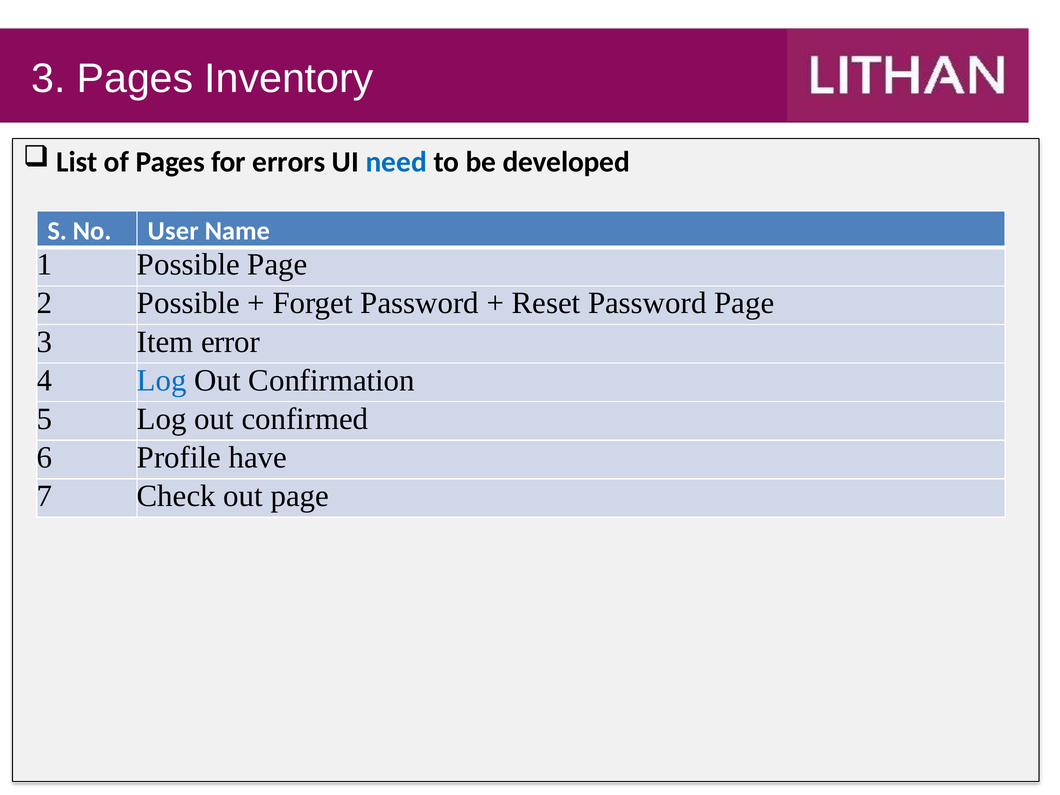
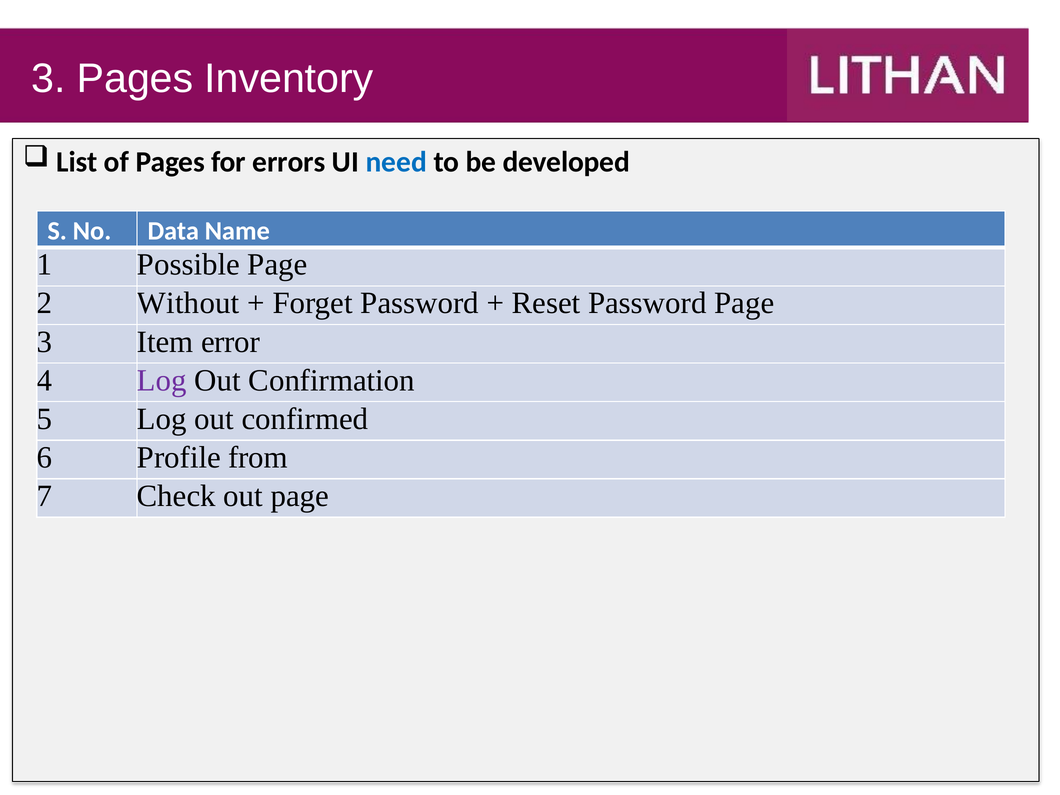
User: User -> Data (173, 231)
2 Possible: Possible -> Without (188, 303)
Log colour: blue -> purple (162, 380)
have: have -> from (258, 457)
